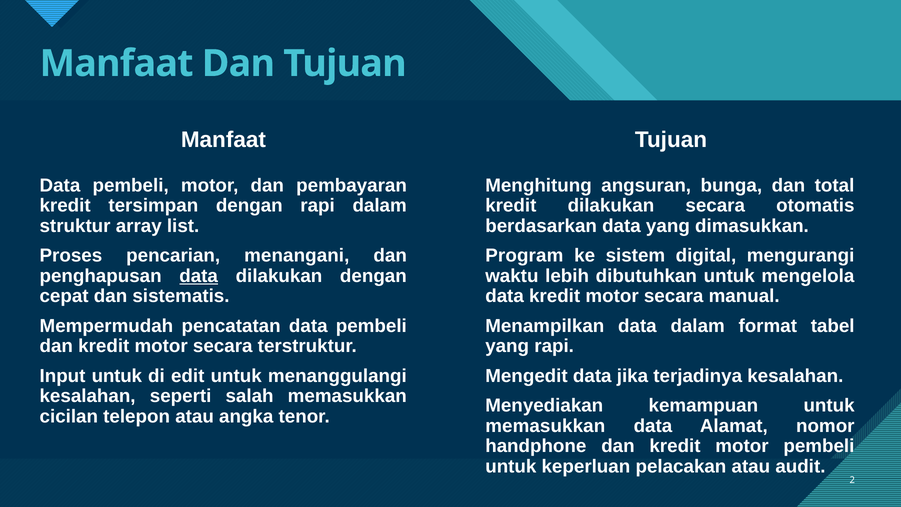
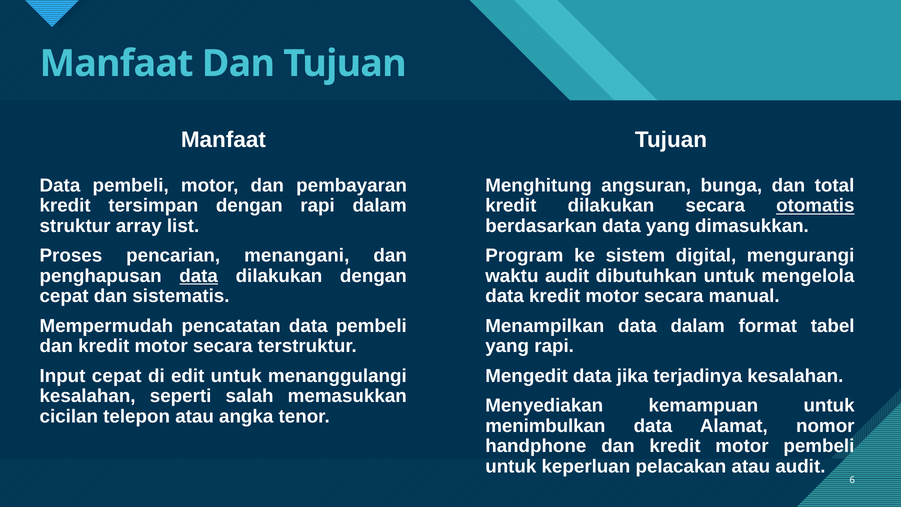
otomatis underline: none -> present (815, 206)
waktu lebih: lebih -> audit (567, 276)
Input untuk: untuk -> cepat (117, 376)
memasukkan: memasukkan -> menimbulkan (545, 426)
2: 2 -> 6 (852, 480)
